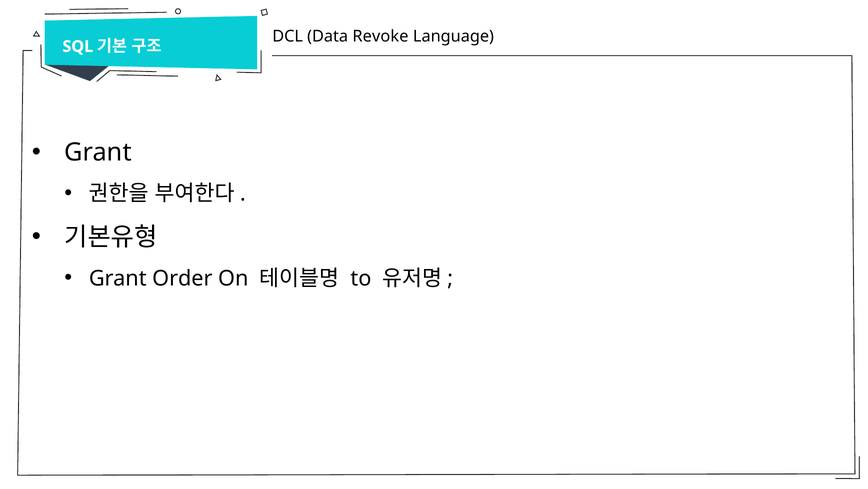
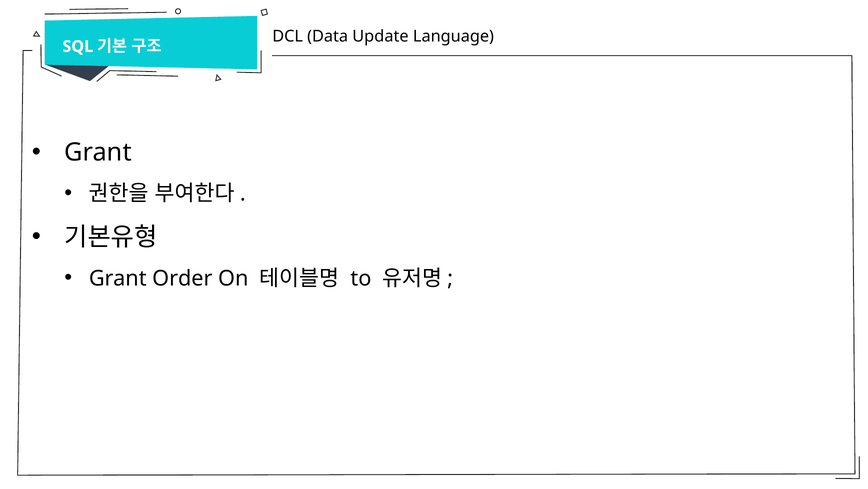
Revoke: Revoke -> Update (380, 36)
